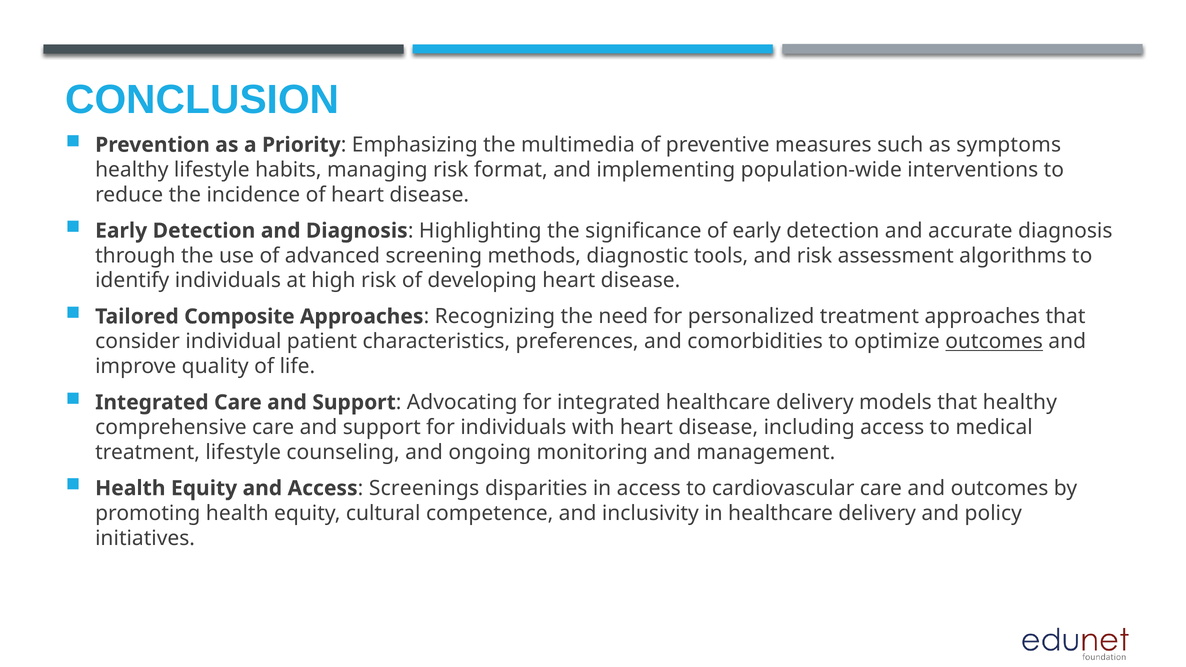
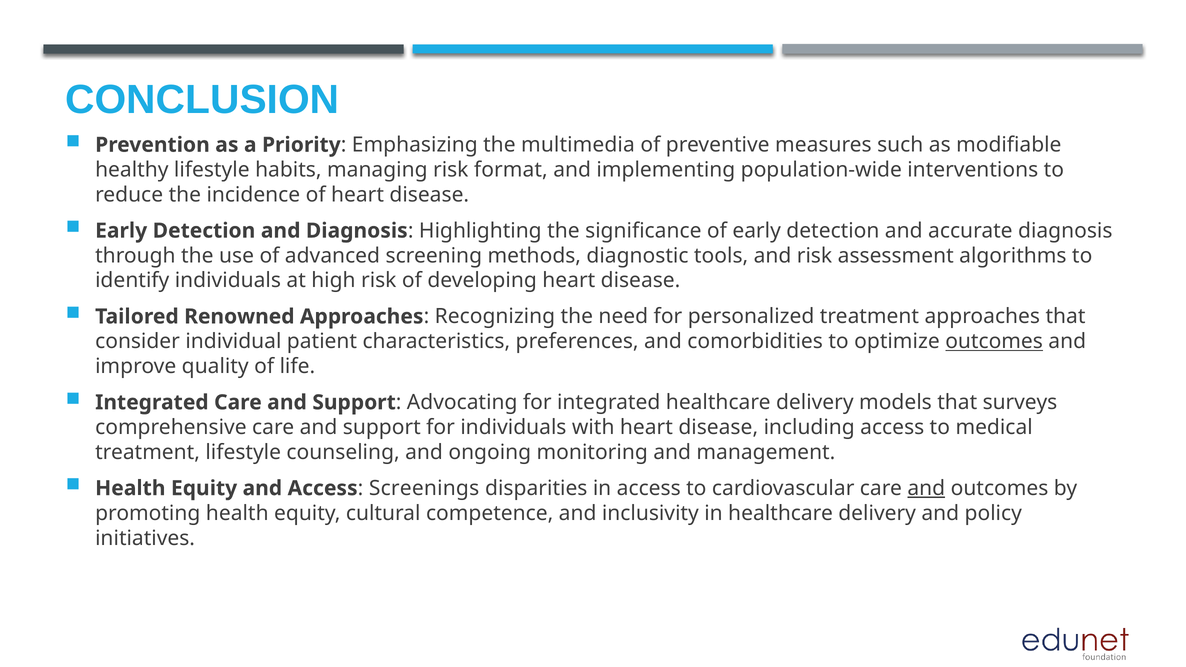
symptoms: symptoms -> modifiable (1009, 145)
Composite: Composite -> Renowned (239, 317)
that healthy: healthy -> surveys (1020, 402)
and underline: none -> present (926, 488)
